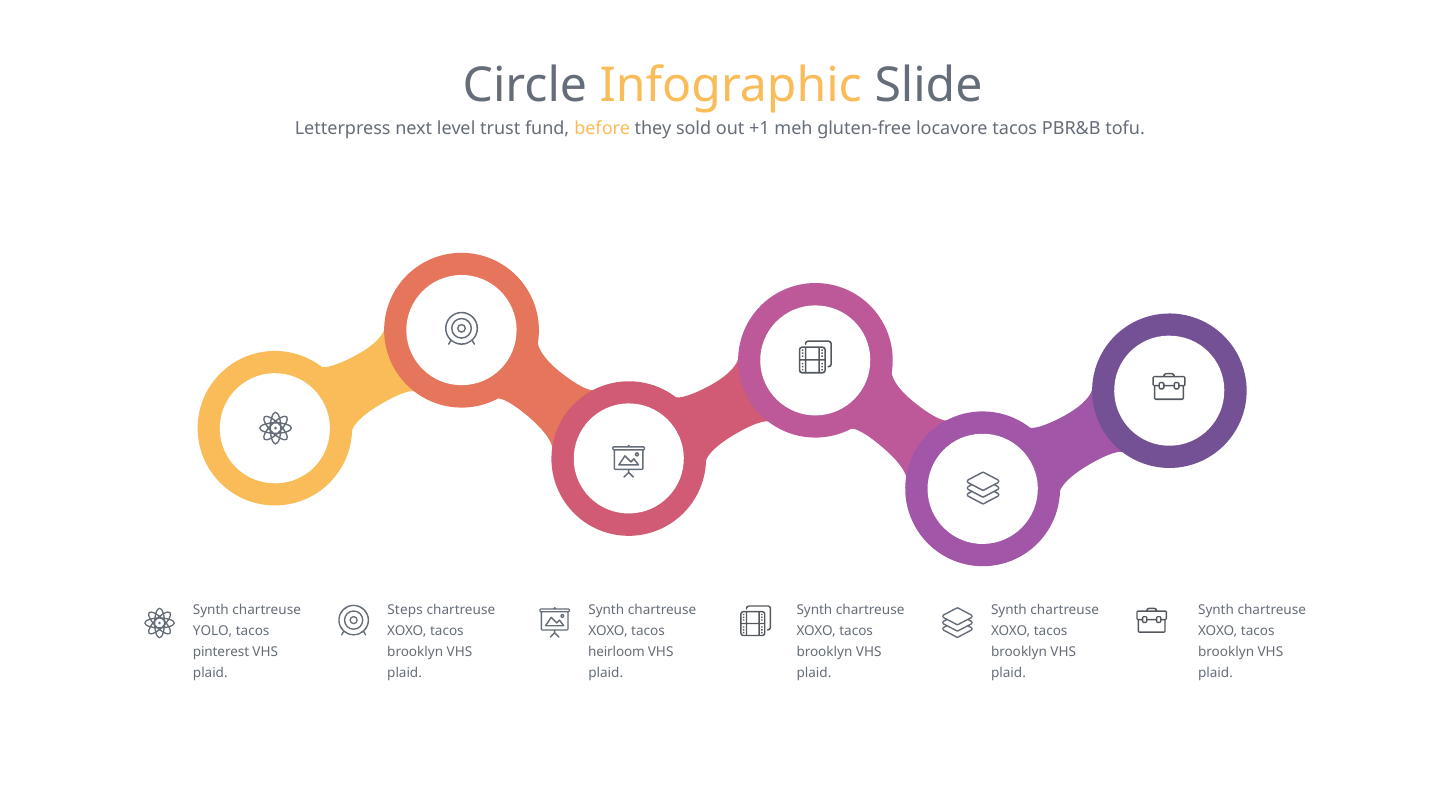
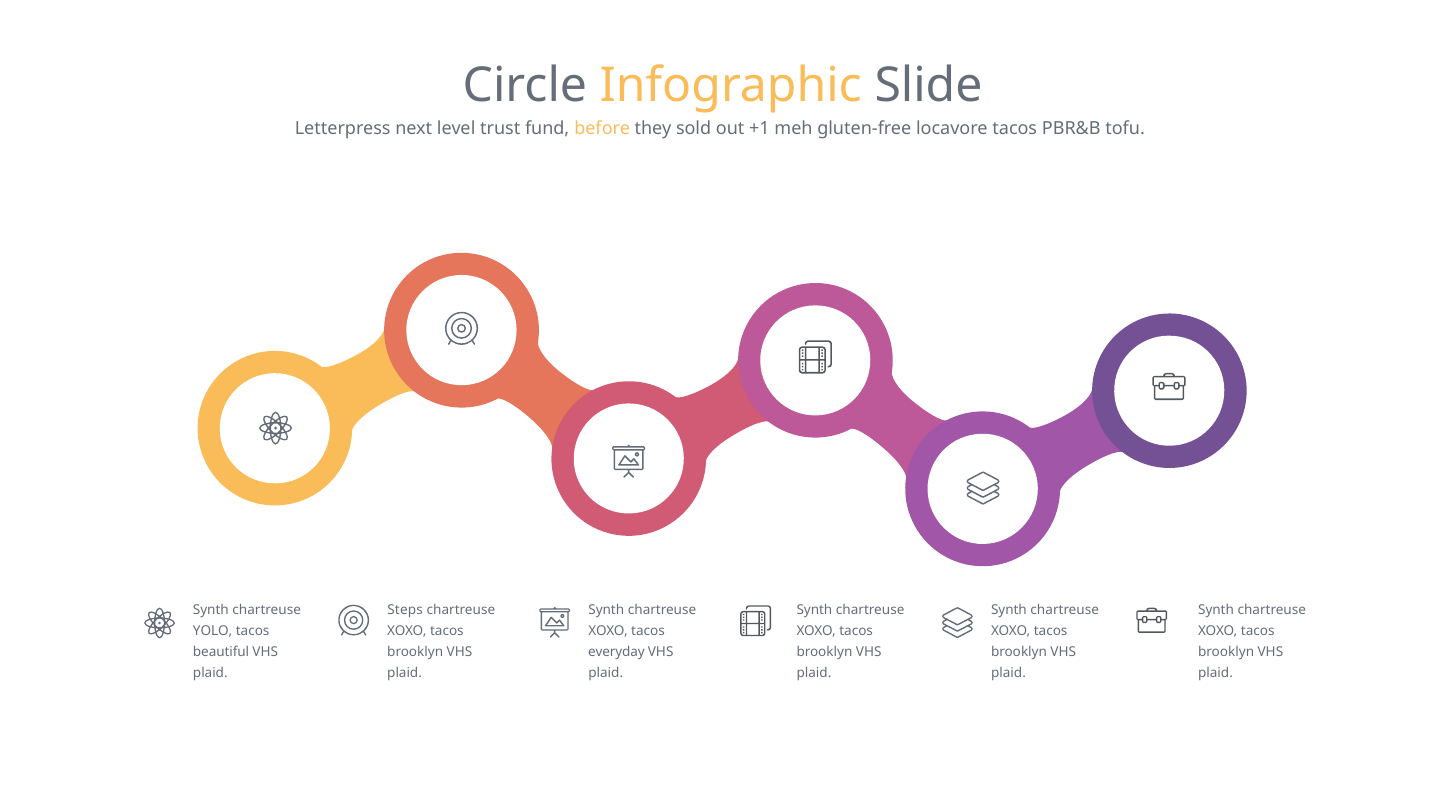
pinterest: pinterest -> beautiful (221, 652)
heirloom: heirloom -> everyday (617, 652)
